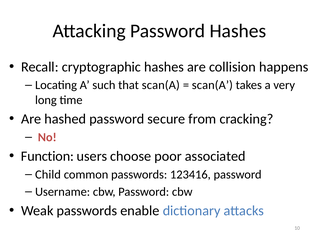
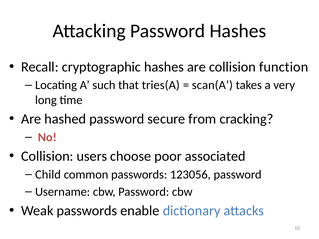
happens: happens -> function (284, 67)
that scan(A: scan(A -> tries(A (161, 85)
Function: Function -> Collision (47, 156)
123416: 123416 -> 123056 (190, 175)
